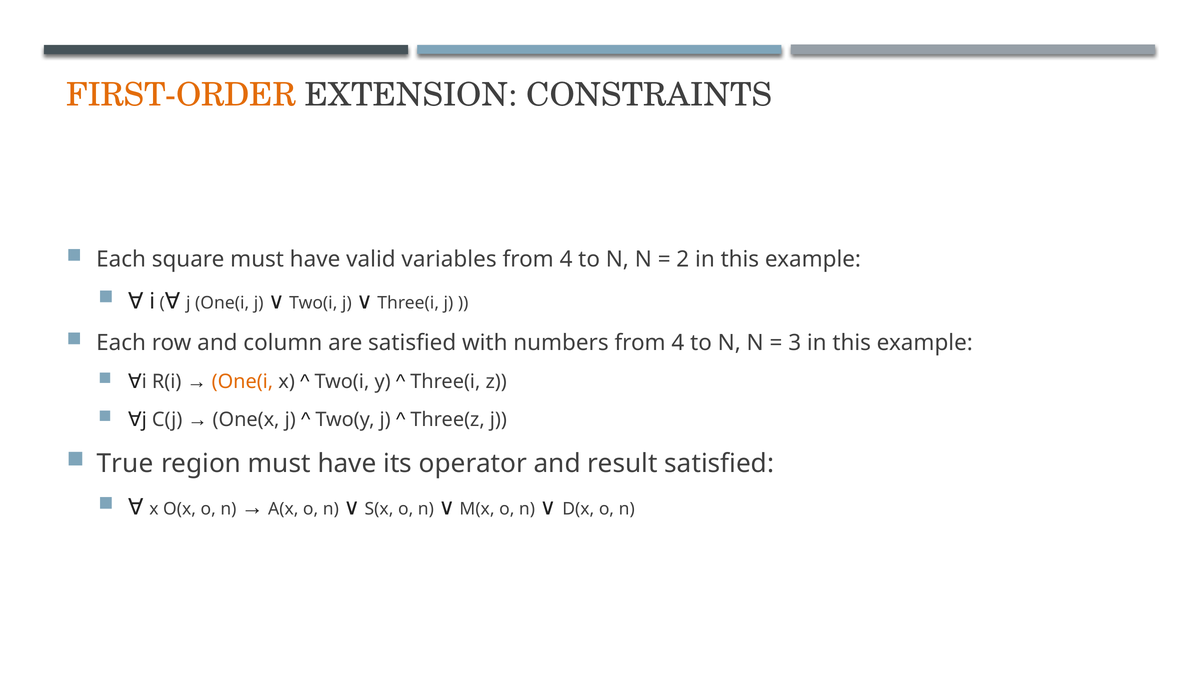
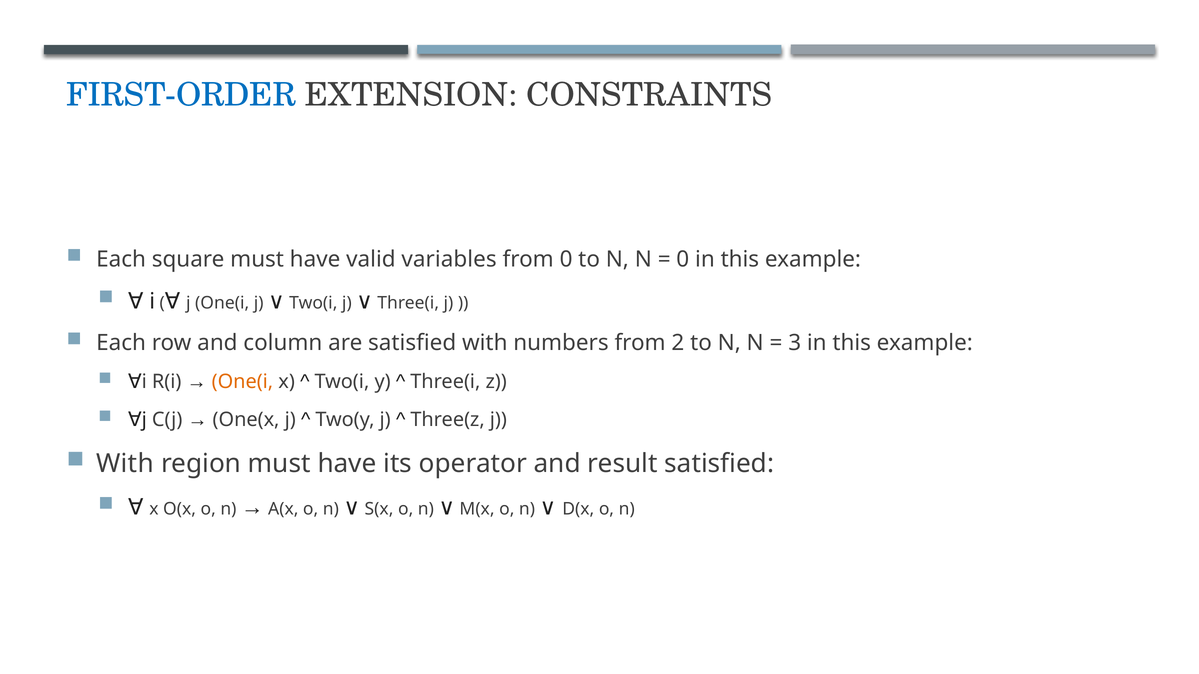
FIRST-ORDER colour: orange -> blue (181, 95)
4: 4 -> 0 (566, 260)
2: 2 -> 0 (683, 260)
numbers from 4: 4 -> 2 (678, 343)
True: True -> With (125, 464)
